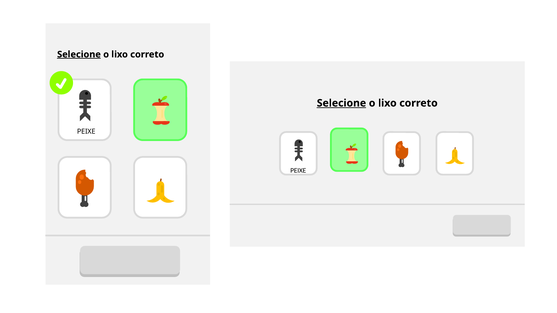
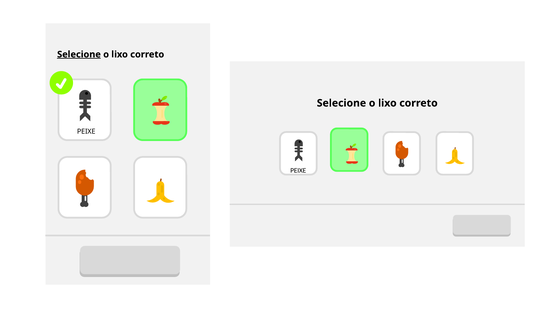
Selecione underline: present -> none (341, 103)
